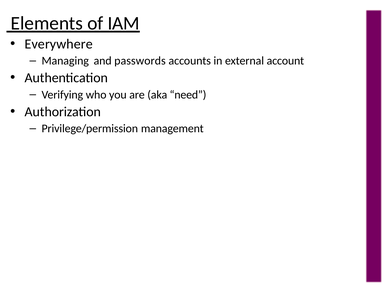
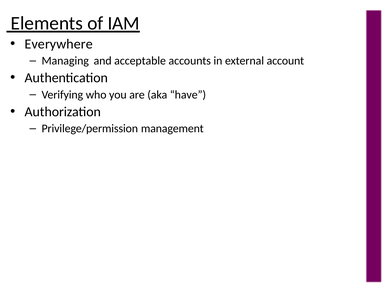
passwords: passwords -> acceptable (140, 61)
need: need -> have (188, 95)
